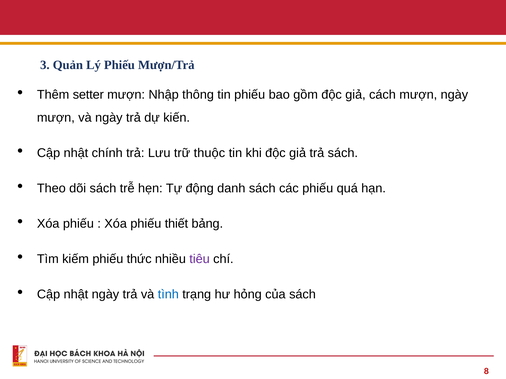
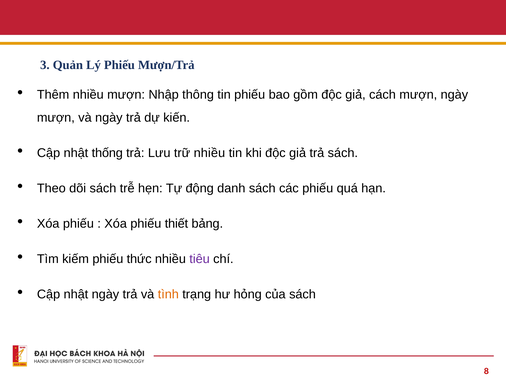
Thêm setter: setter -> nhiều (88, 95)
chính: chính -> thống (107, 153)
trữ thuộc: thuộc -> nhiều (209, 153)
tình colour: blue -> orange (168, 295)
